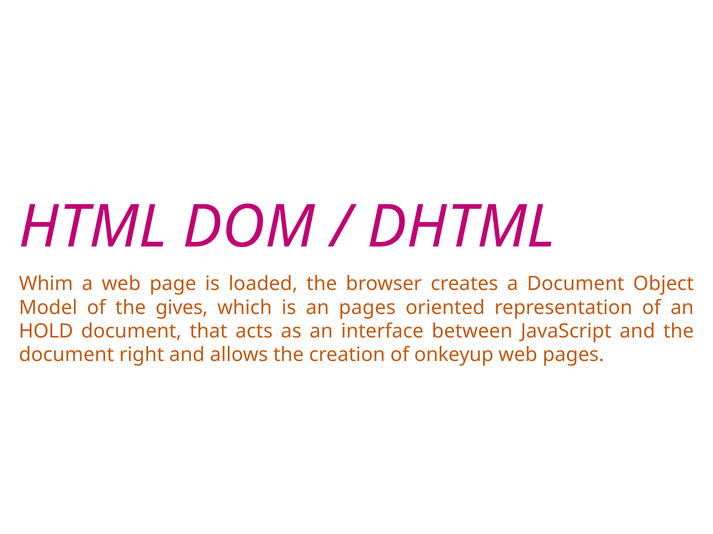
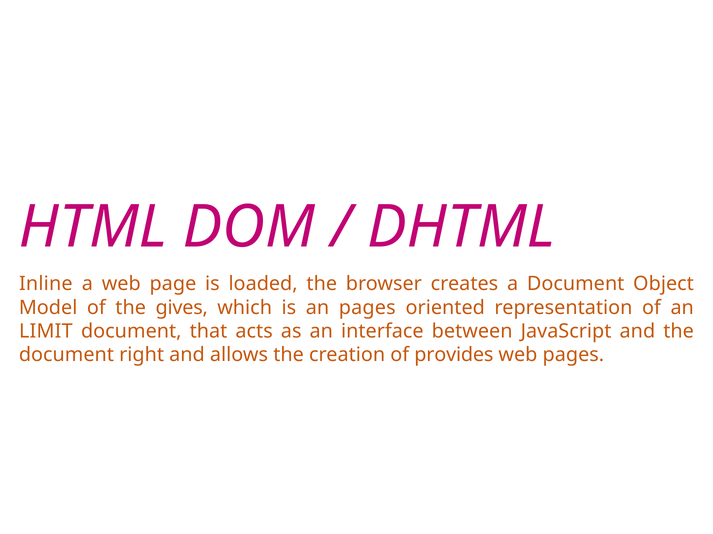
Whim: Whim -> Inline (46, 284)
HOLD: HOLD -> LIMIT (46, 332)
onkeyup: onkeyup -> provides (454, 355)
